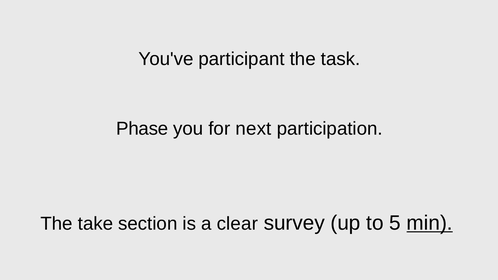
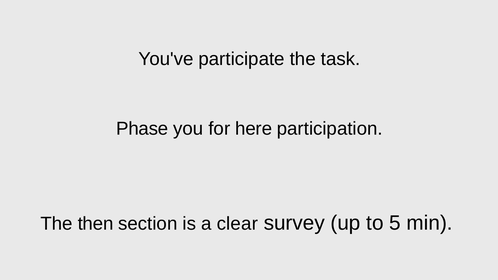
participant: participant -> participate (242, 59)
next: next -> here (254, 129)
take: take -> then (96, 224)
min underline: present -> none (430, 223)
